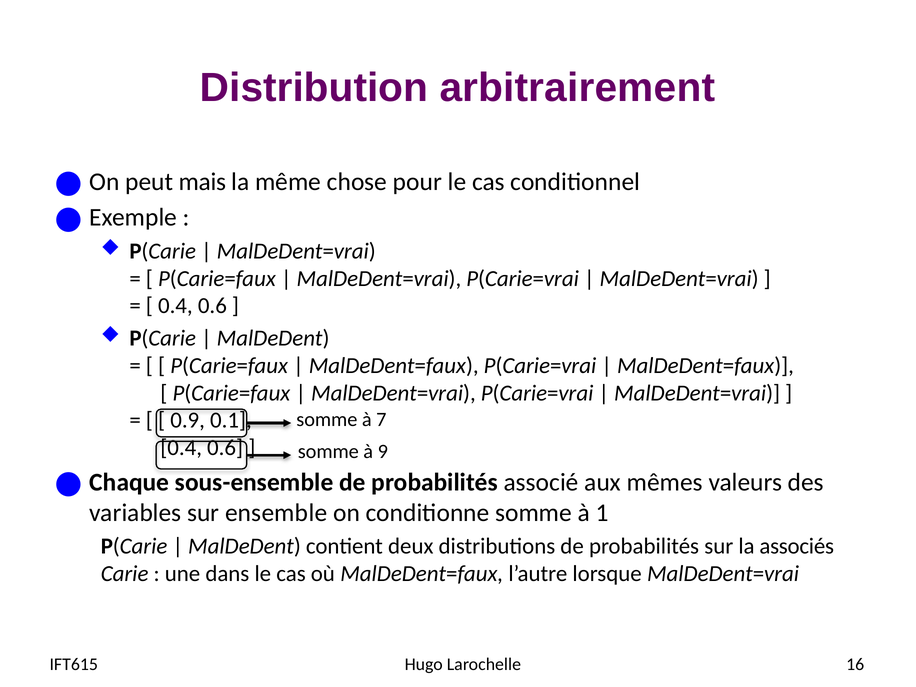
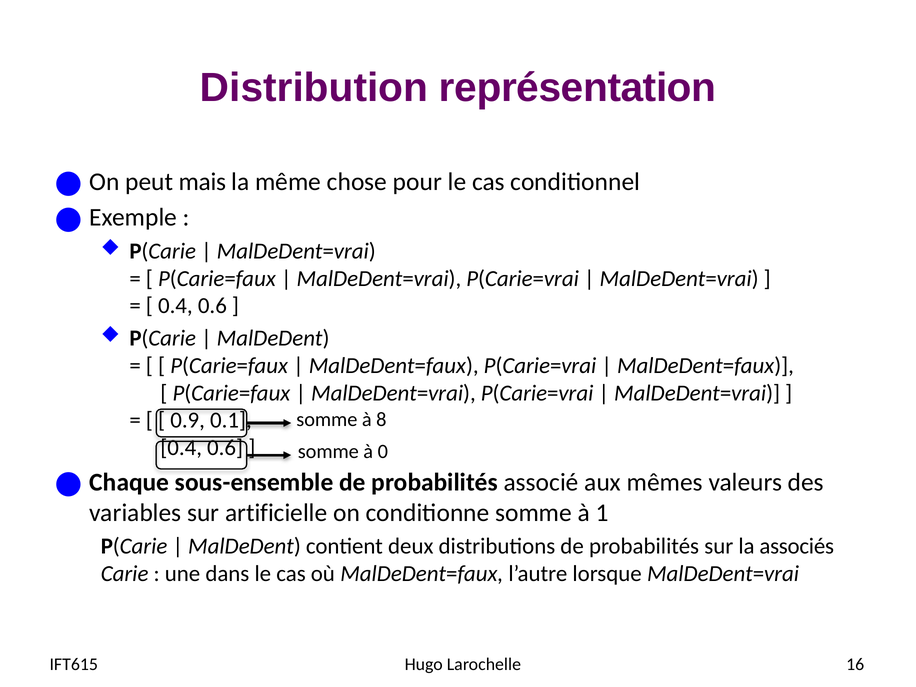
arbitrairement: arbitrairement -> représentation (578, 88)
7: 7 -> 8 (381, 419)
9: 9 -> 0 (383, 452)
ensemble: ensemble -> artificielle (276, 513)
